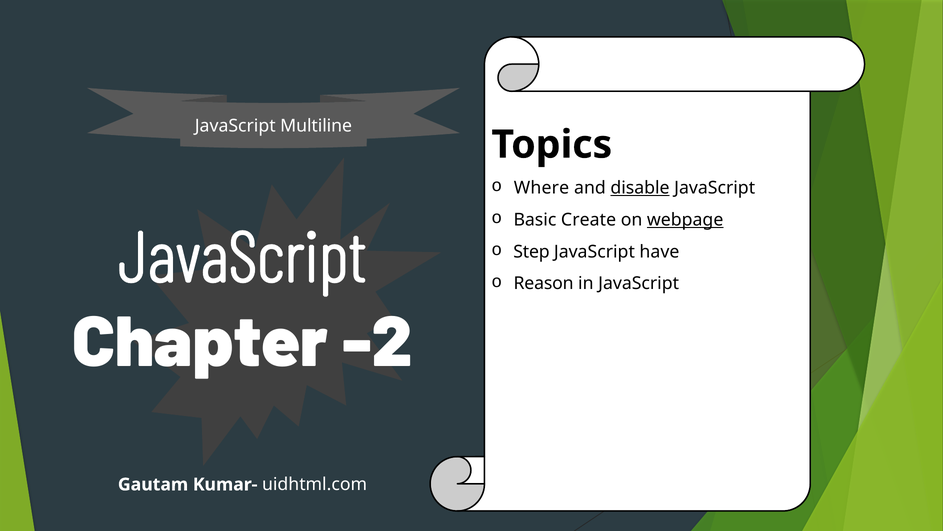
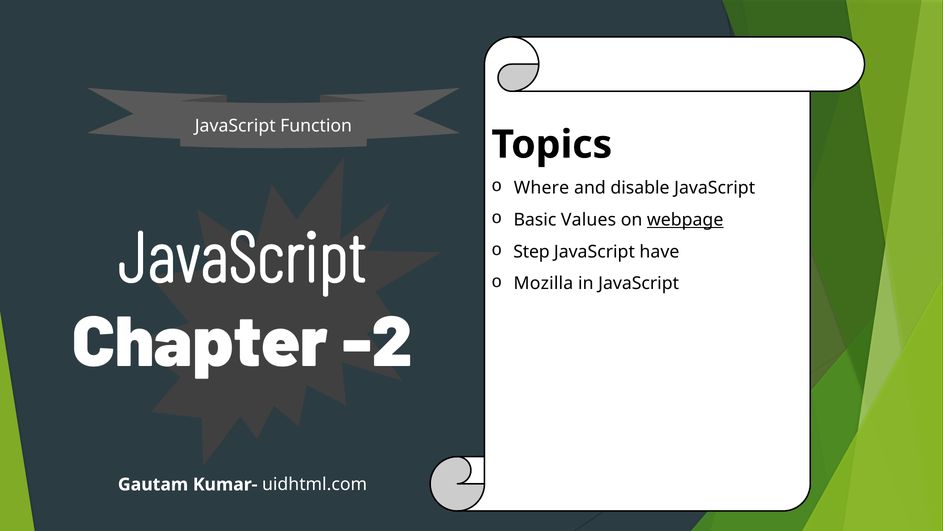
Multiline: Multiline -> Function (316, 126)
disable underline: present -> none (640, 188)
Create: Create -> Values (589, 220)
Reason: Reason -> Mozilla (543, 283)
